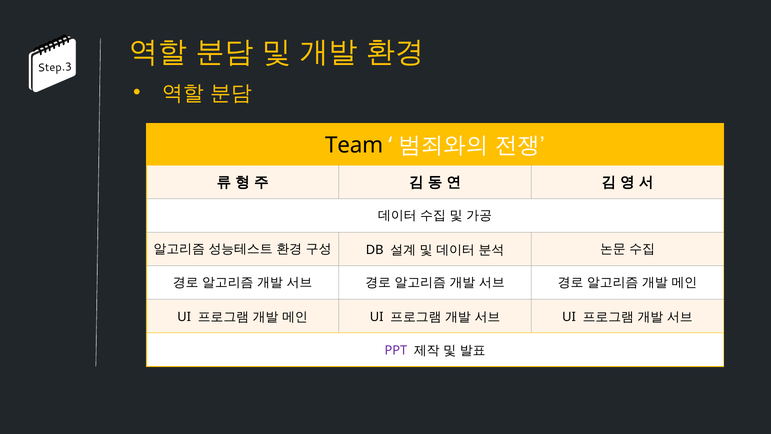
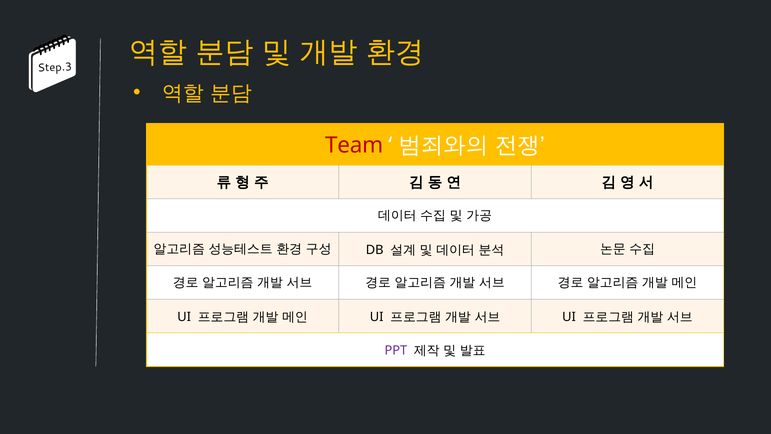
Team colour: black -> red (354, 145)
